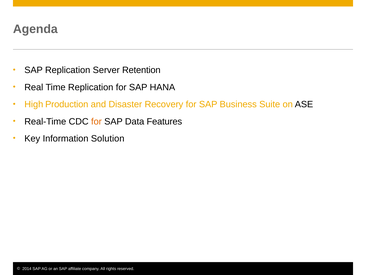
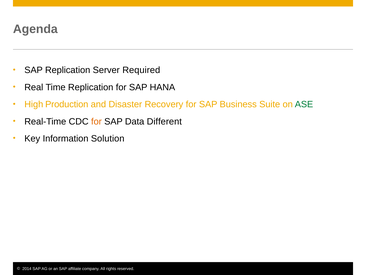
Retention: Retention -> Required (141, 70)
ASE colour: black -> green (304, 104)
Features: Features -> Different (164, 121)
